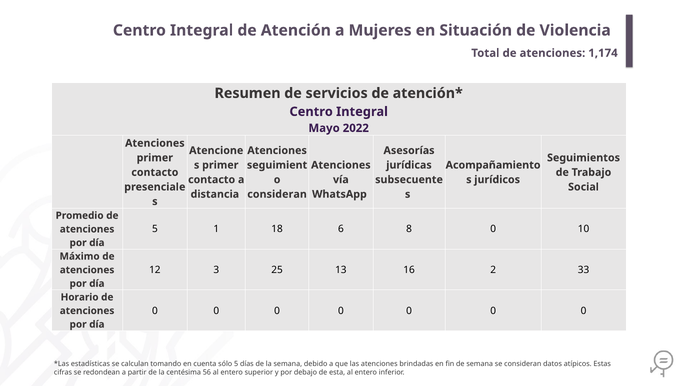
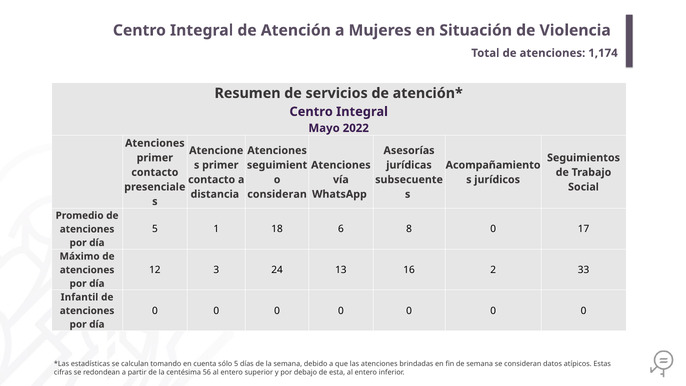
10: 10 -> 17 (584, 229)
25: 25 -> 24 (277, 270)
Horario: Horario -> Infantil (80, 297)
